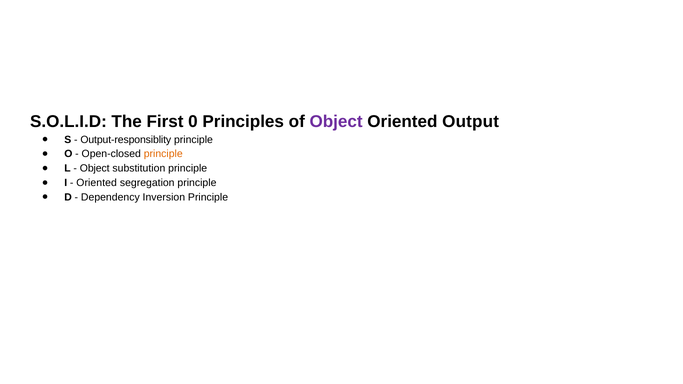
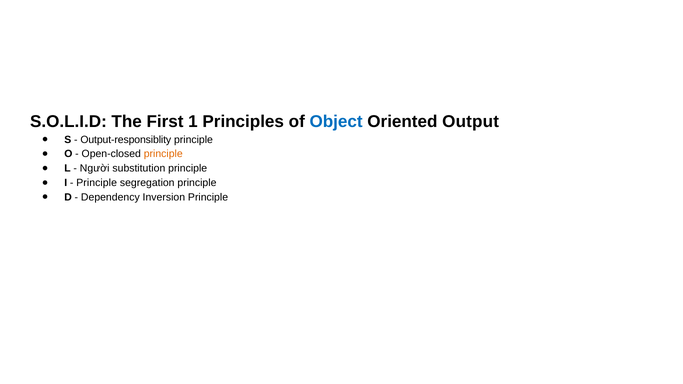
0: 0 -> 1 (193, 122)
Object colour: purple -> blue (336, 122)
Object: Object -> Người (95, 168)
Oriented: Oriented -> Principle (97, 183)
